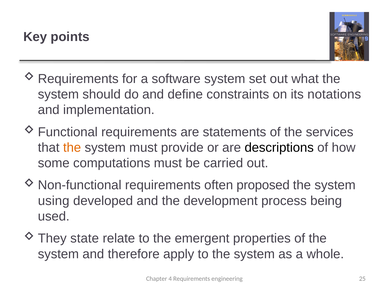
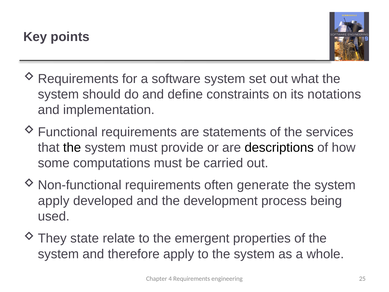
the colour: orange -> black (72, 147)
proposed: proposed -> generate (263, 185)
using: using -> apply (54, 201)
